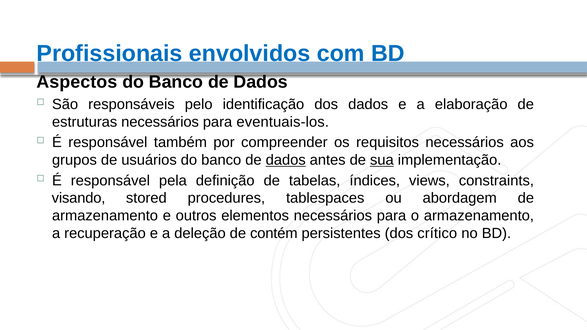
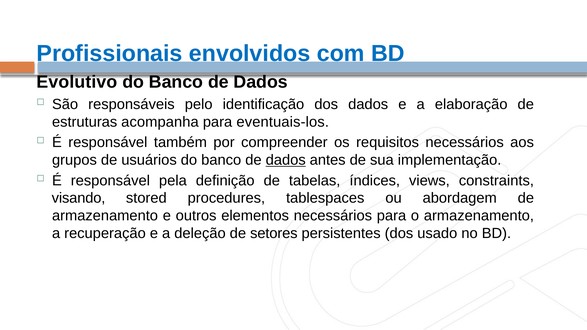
Aspectos: Aspectos -> Evolutivo (77, 82)
estruturas necessários: necessários -> acompanha (160, 122)
sua underline: present -> none (382, 160)
contém: contém -> setores (274, 233)
crítico: crítico -> usado (437, 233)
